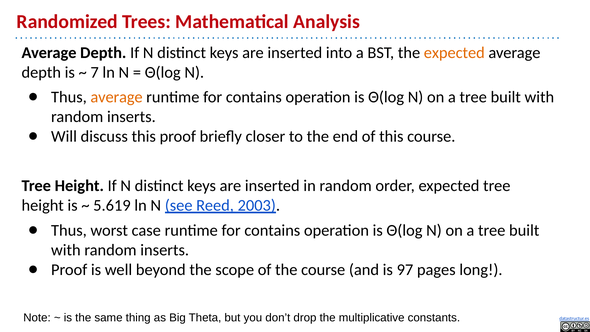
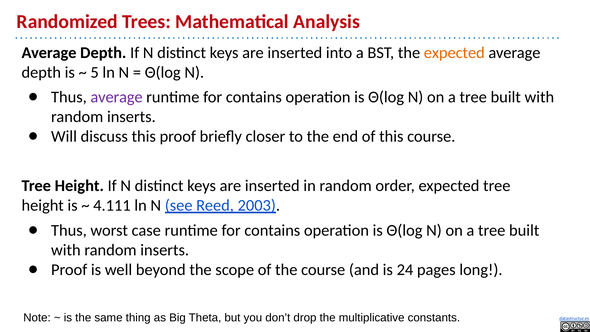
7: 7 -> 5 (95, 72)
average colour: orange -> purple (117, 97)
5.619: 5.619 -> 4.111 (112, 205)
97: 97 -> 24 (405, 270)
